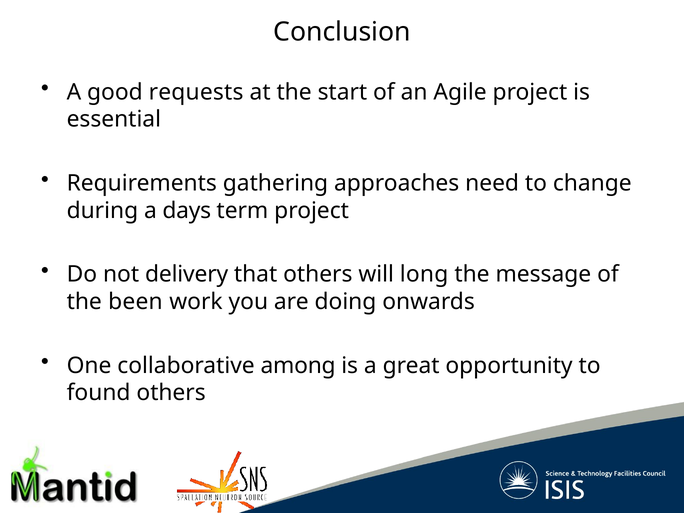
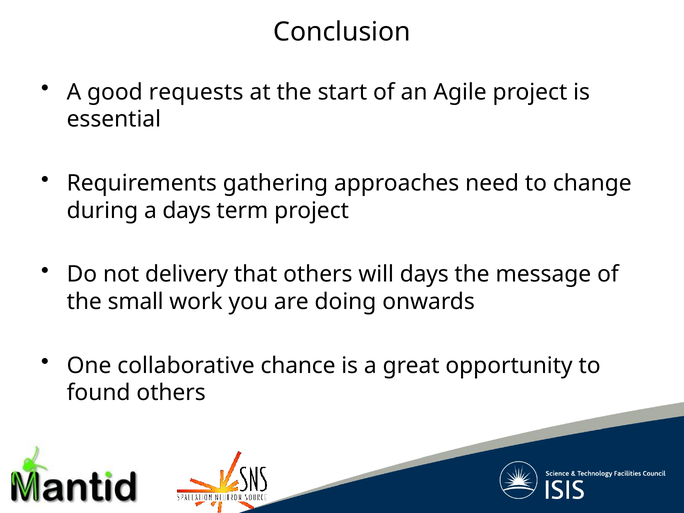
will long: long -> days (424, 274)
been: been -> small (136, 302)
among: among -> chance (298, 366)
